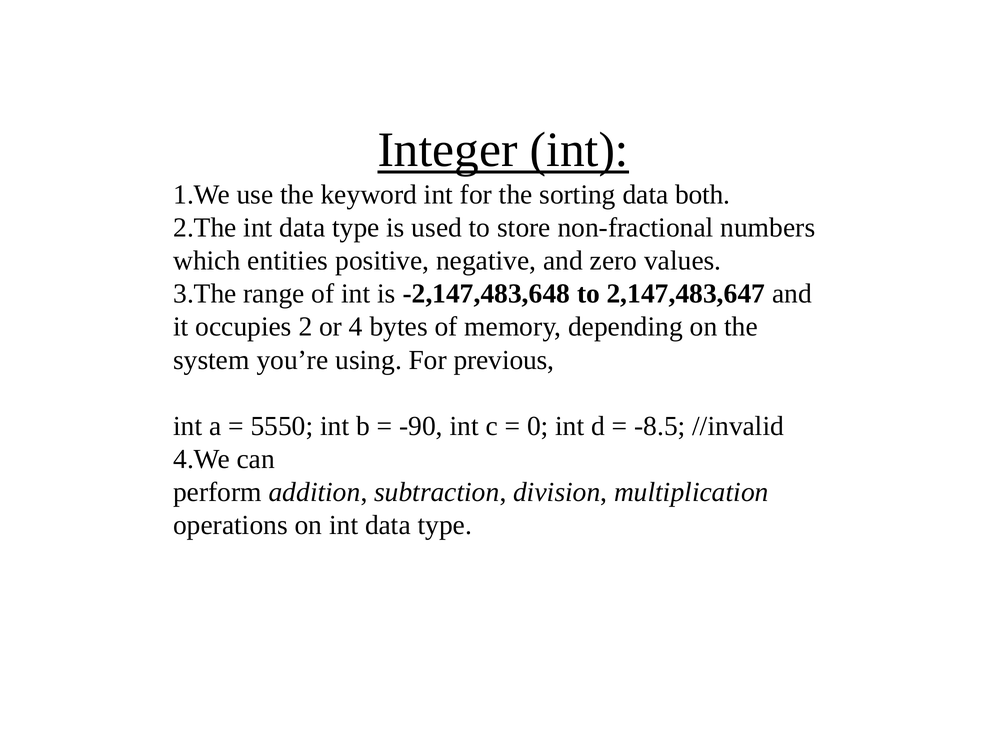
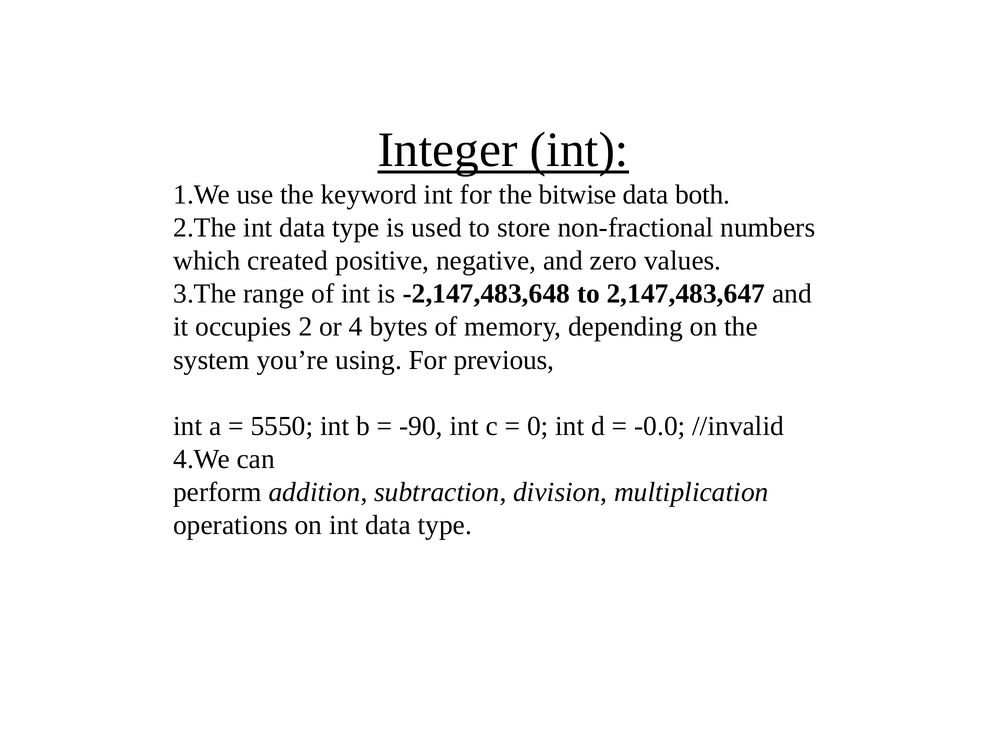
sorting: sorting -> bitwise (578, 195)
entities: entities -> created (288, 261)
-8.5: -8.5 -> -0.0 (660, 426)
